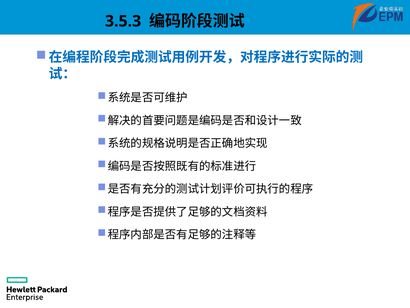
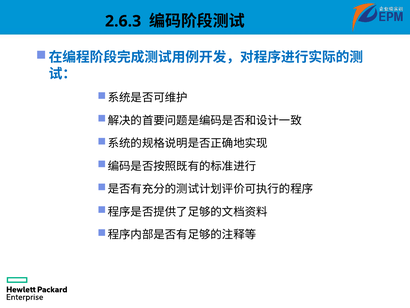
3.5.3: 3.5.3 -> 2.6.3 (123, 21)
